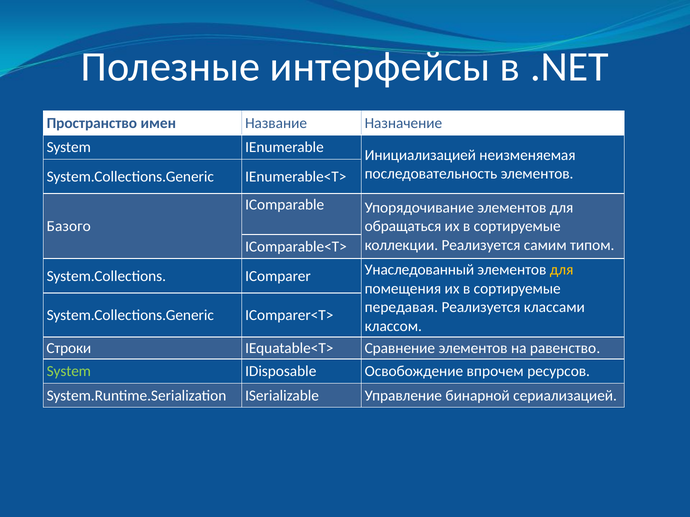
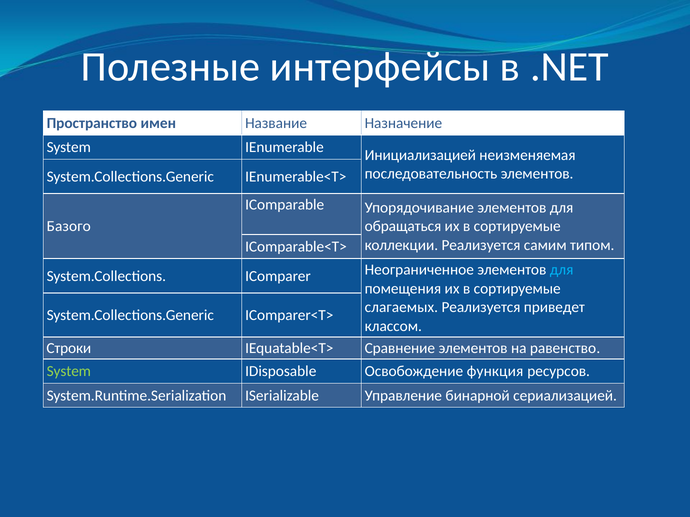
Унаследованный: Унаследованный -> Неограниченное (419, 270)
для colour: yellow -> light blue (562, 270)
передавая: передавая -> слагаемых (401, 308)
классами: классами -> приведет (554, 308)
впрочем: впрочем -> функция (495, 372)
